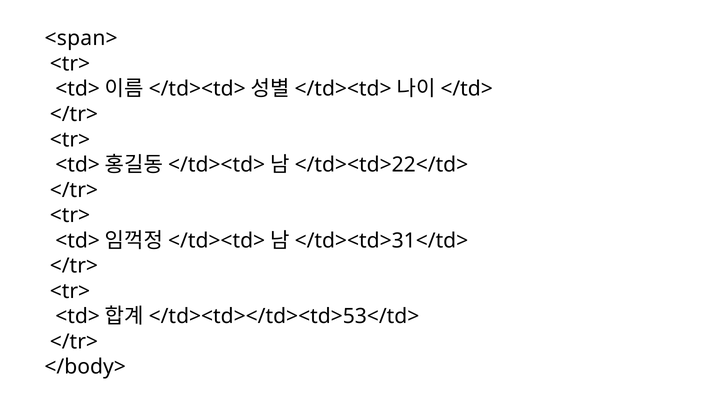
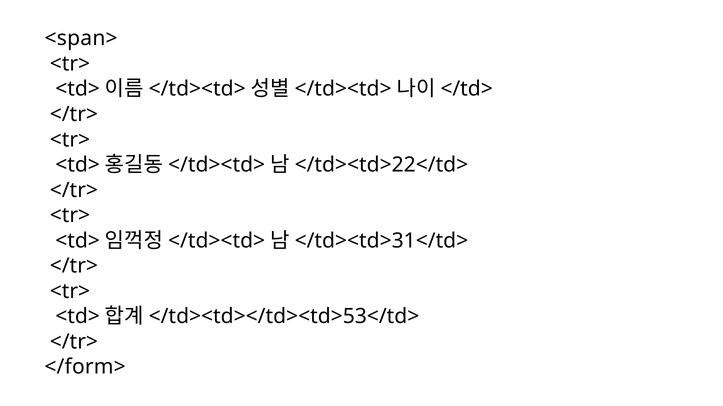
</body>: </body> -> </form> (85, 368)
